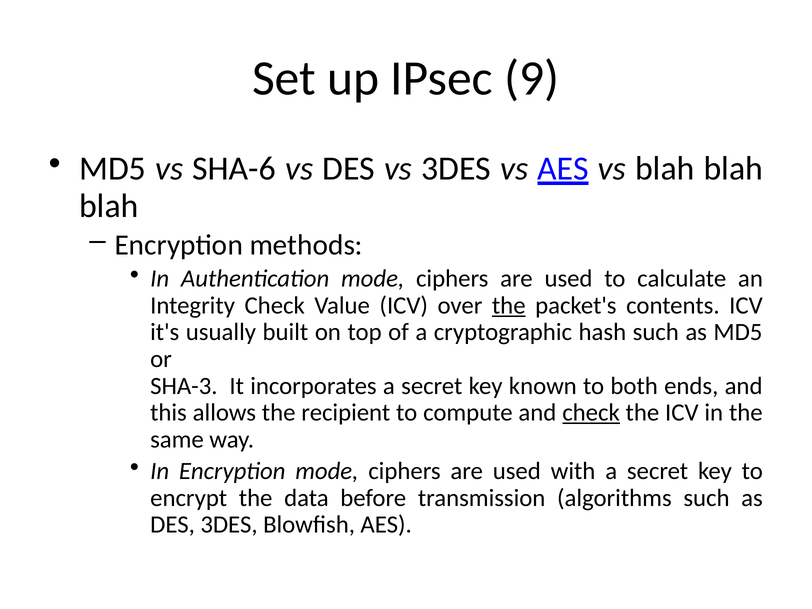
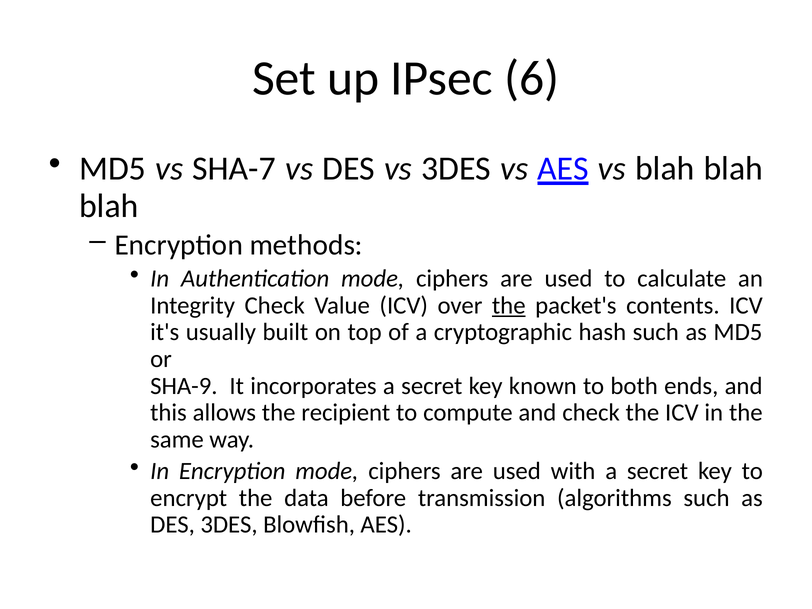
9: 9 -> 6 (532, 79)
SHA-6: SHA-6 -> SHA-7 (234, 169)
SHA-3: SHA-3 -> SHA-9 (184, 386)
check underline: present -> none (591, 413)
